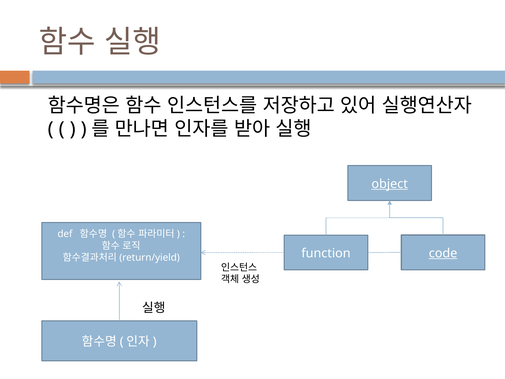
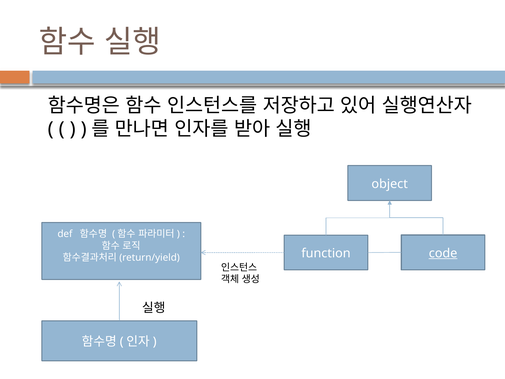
object underline: present -> none (390, 184)
